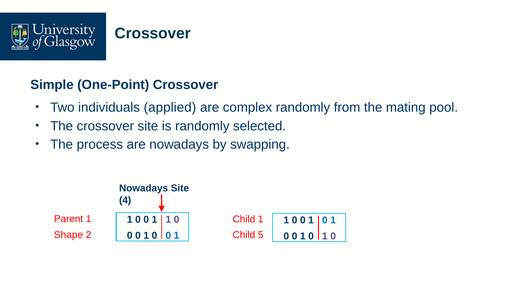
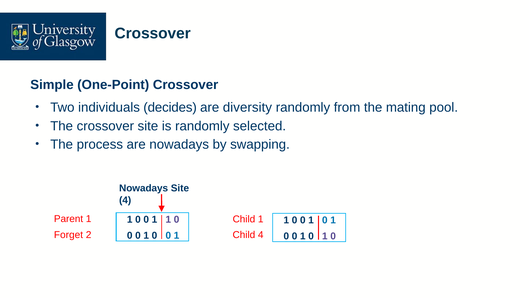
applied: applied -> decides (170, 107)
complex: complex -> diversity (247, 107)
Shape: Shape -> Forget (69, 234)
Child 5: 5 -> 4 (261, 234)
